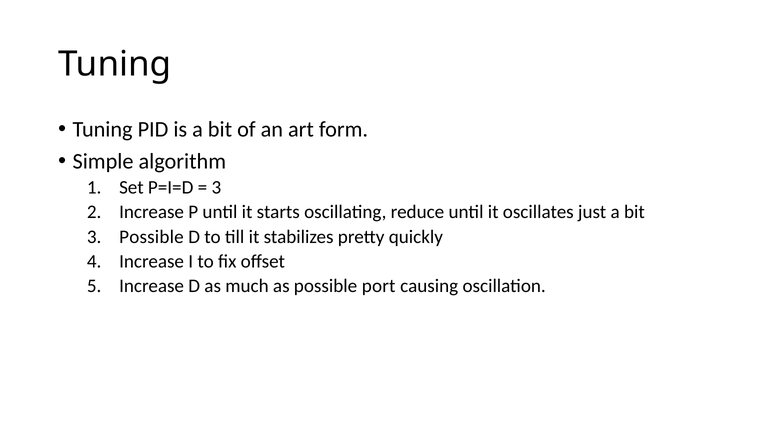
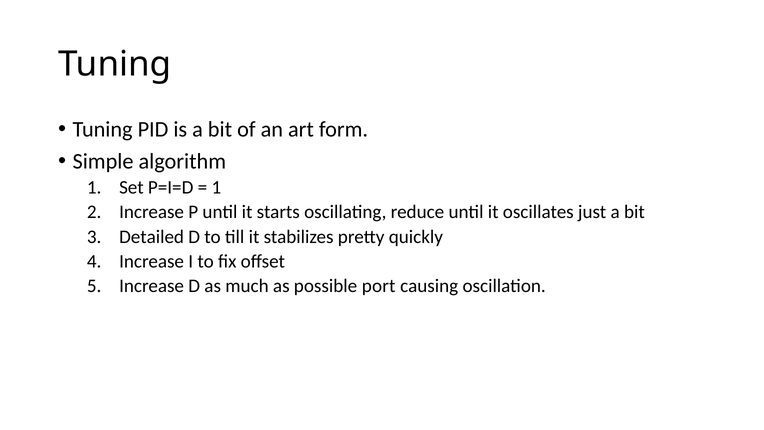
3: 3 -> 1 (216, 187)
Possible: Possible -> Detailed (152, 237)
